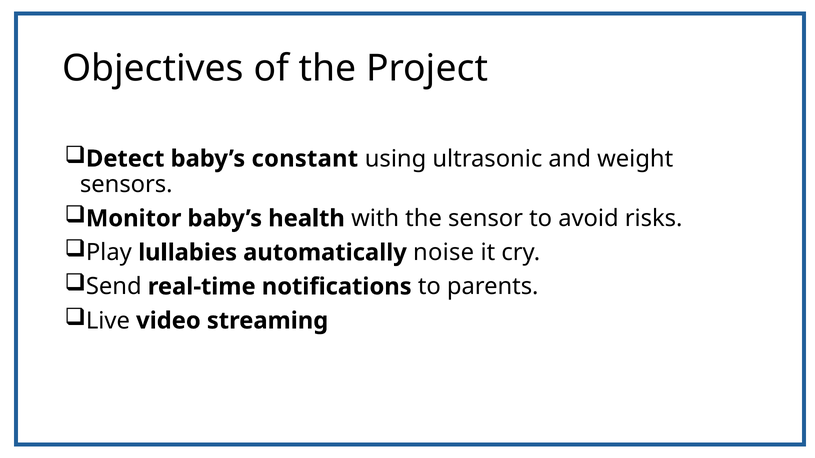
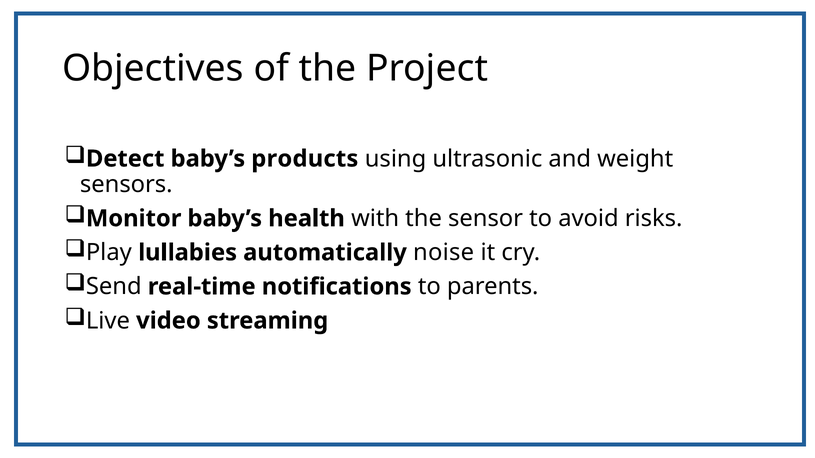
constant: constant -> products (305, 159)
